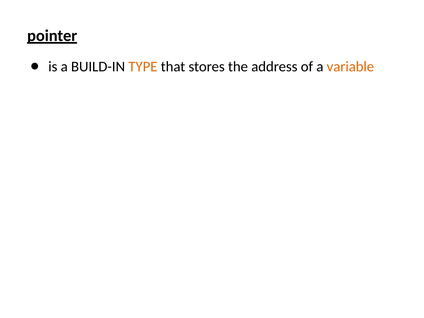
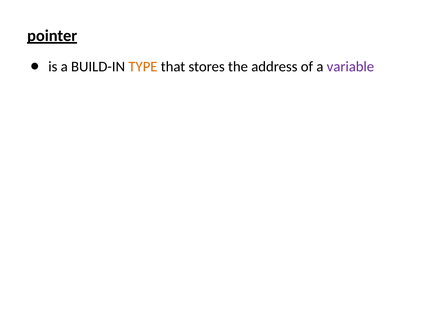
variable colour: orange -> purple (350, 67)
